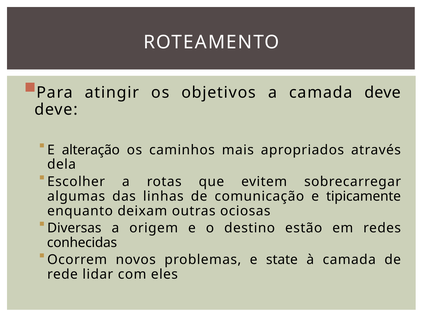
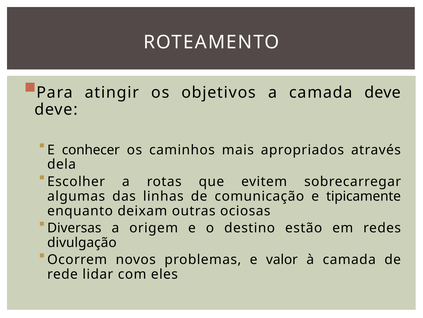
alteração: alteração -> conhecer (91, 150)
conhecidas: conhecidas -> divulgação (82, 242)
state: state -> valor (282, 259)
